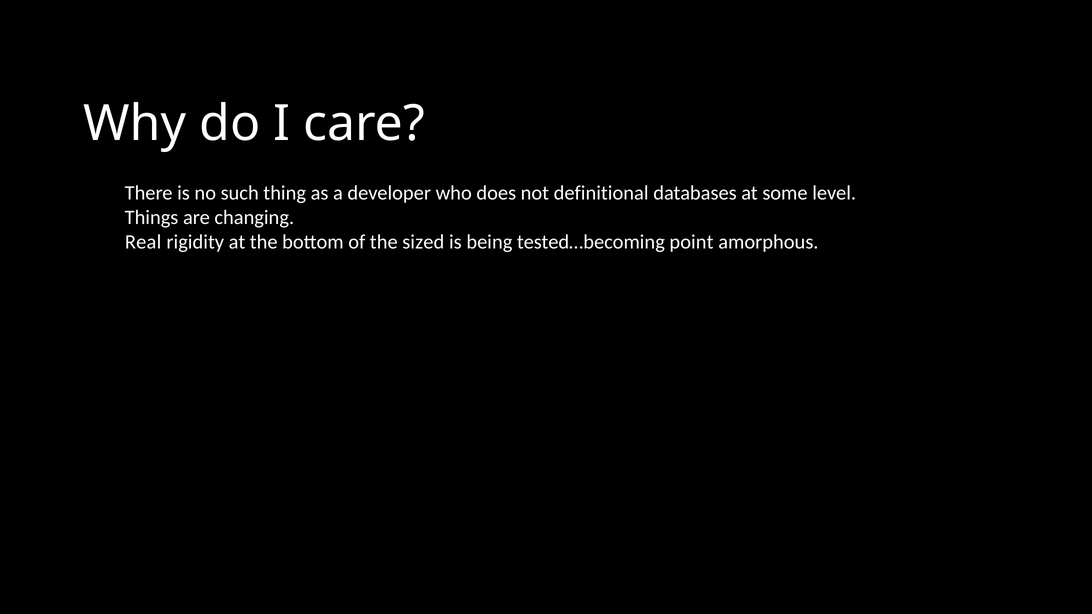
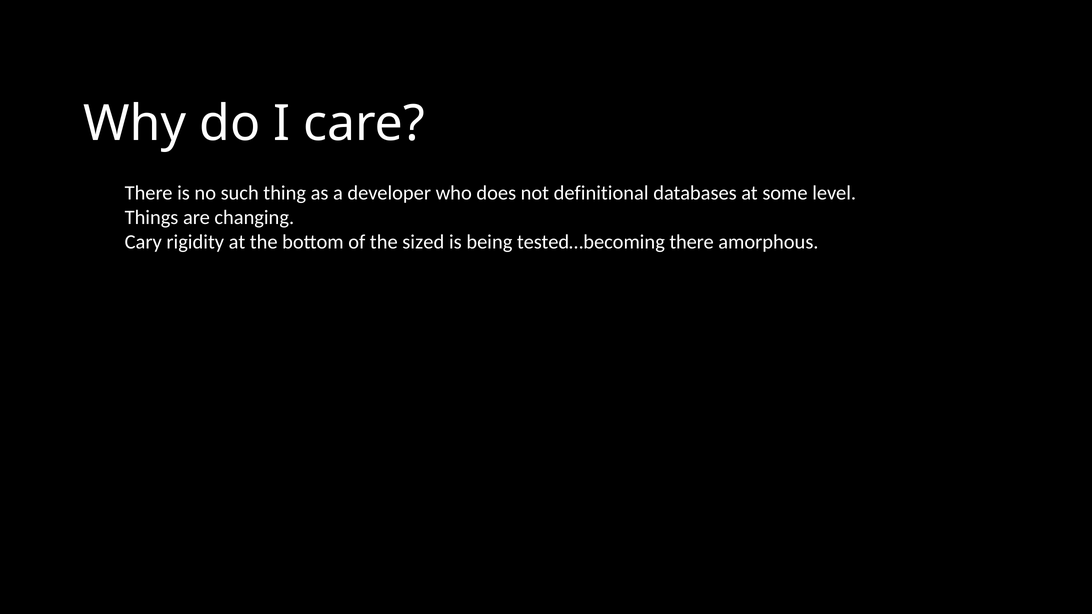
Real: Real -> Cary (143, 242)
tested…becoming point: point -> there (692, 242)
